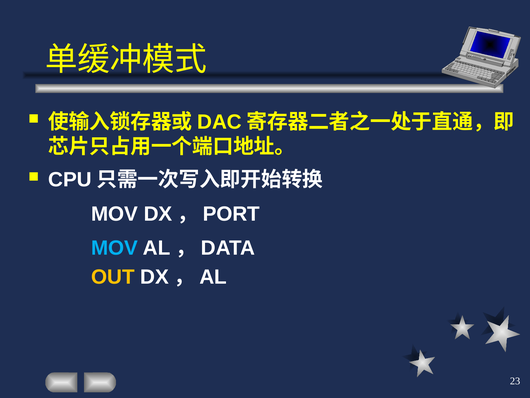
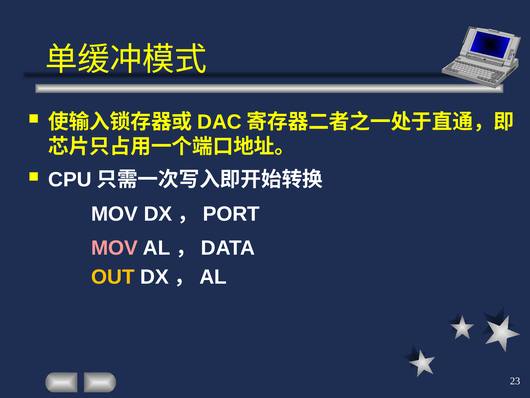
MOV colour: light blue -> pink (115, 248)
